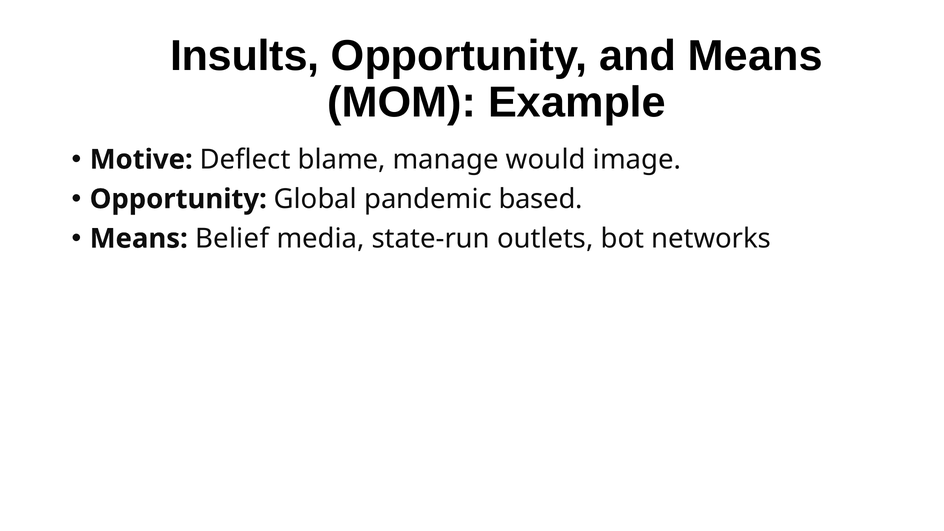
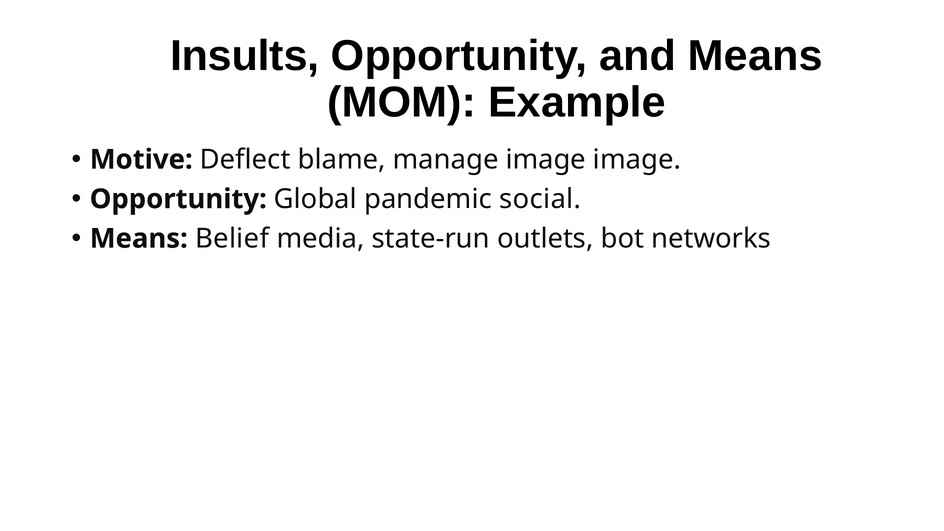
manage would: would -> image (546, 160)
based: based -> social (540, 199)
